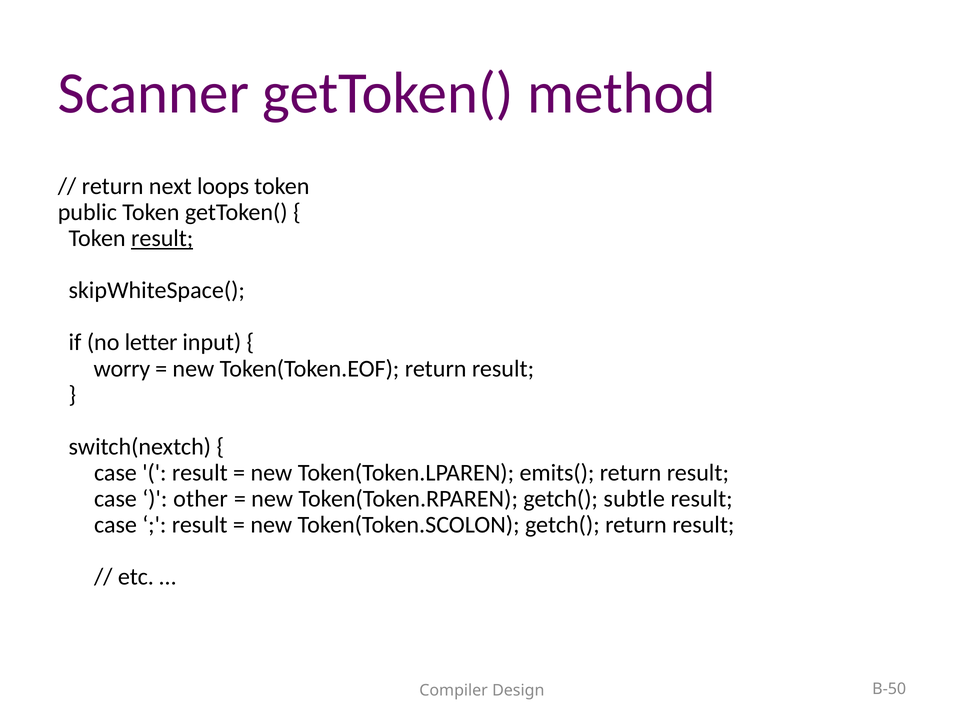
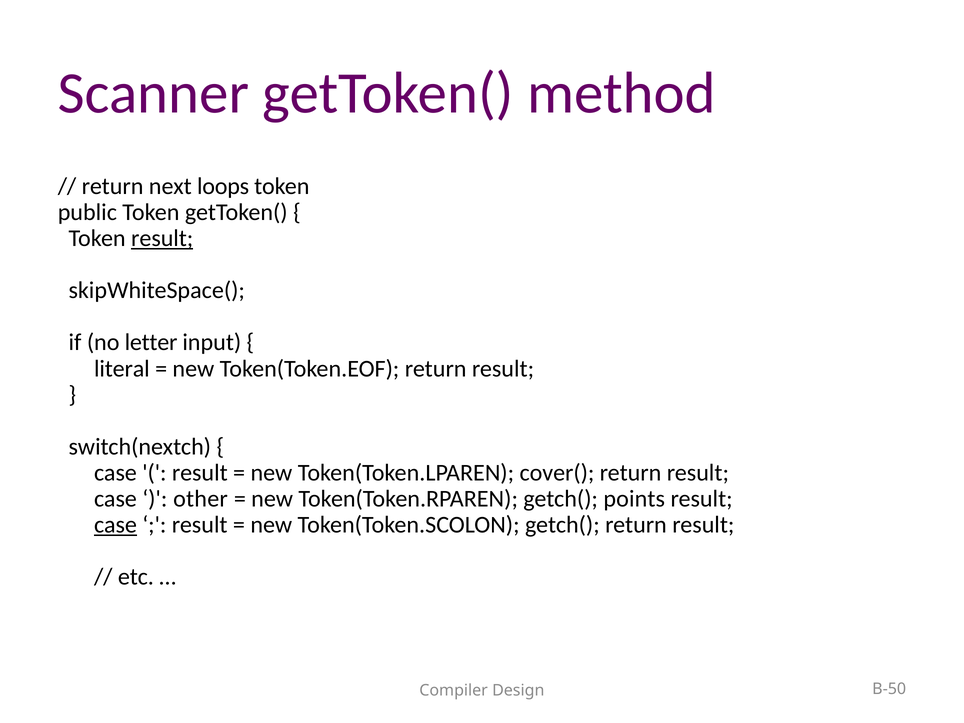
worry: worry -> literal (122, 369)
emits(: emits( -> cover( (557, 473)
subtle: subtle -> points (634, 499)
case underline: none -> present (115, 525)
